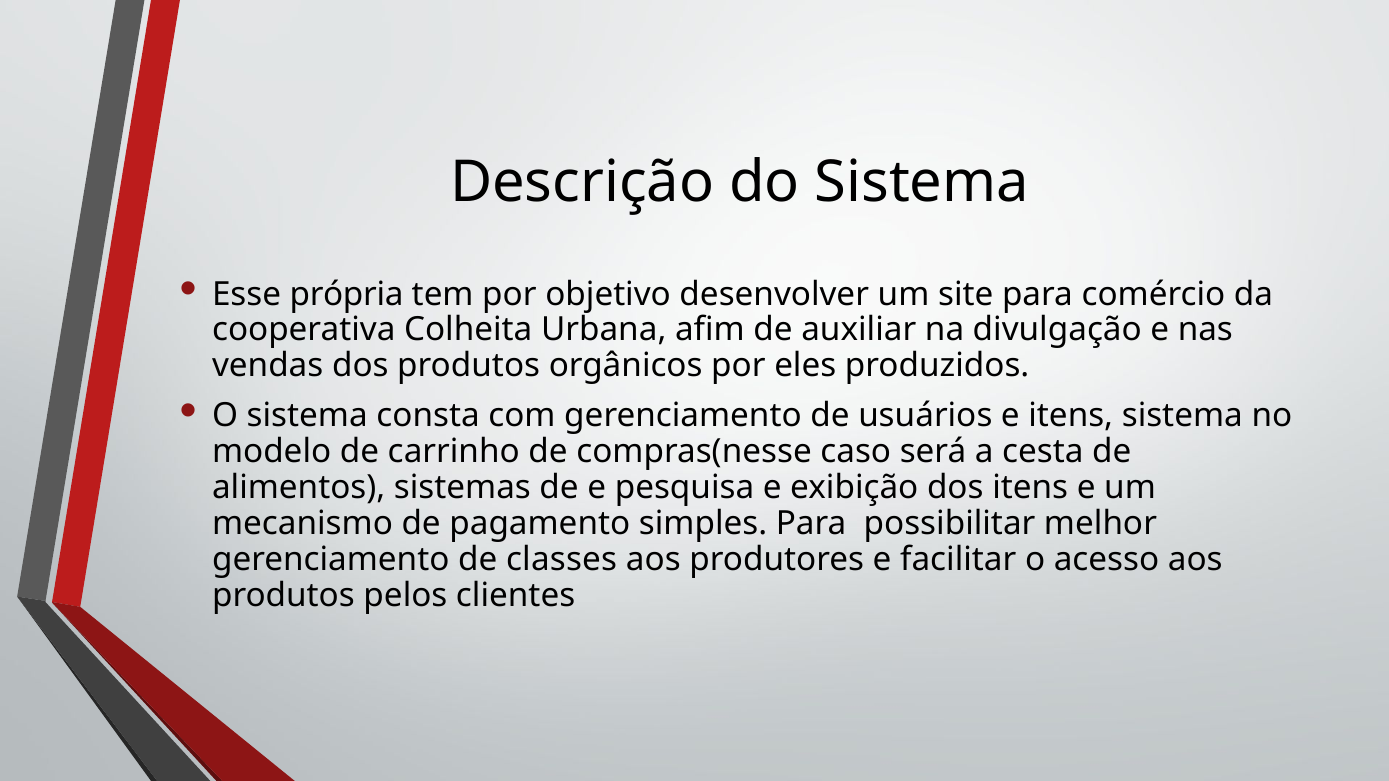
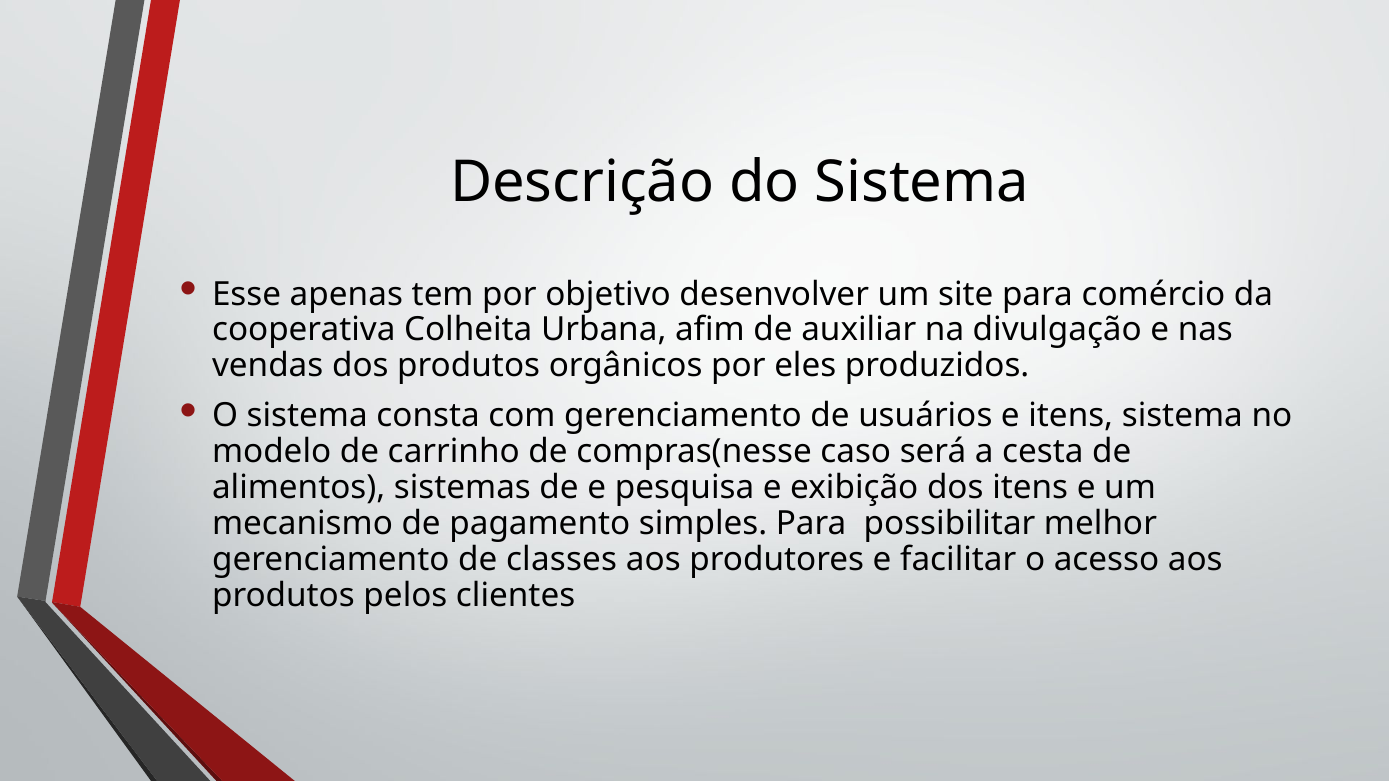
própria: própria -> apenas (346, 294)
